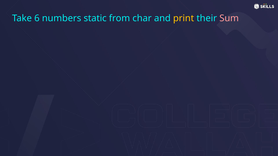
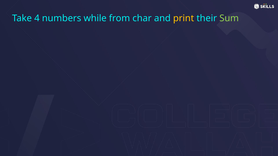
6: 6 -> 4 (37, 18)
static: static -> while (95, 18)
Sum colour: pink -> light green (229, 18)
